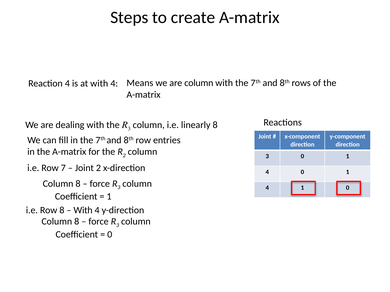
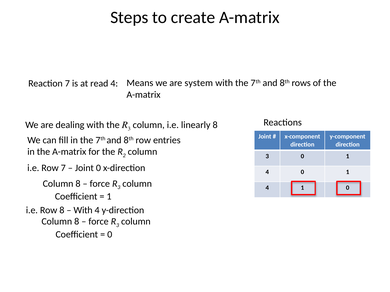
Reaction 4: 4 -> 7 (67, 84)
at with: with -> read (99, 84)
are column: column -> system (199, 83)
Joint 2: 2 -> 0 (98, 168)
